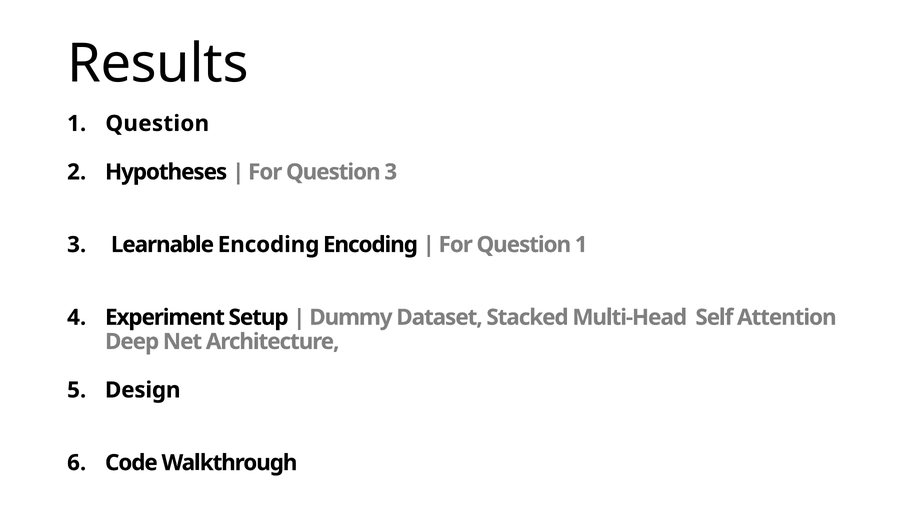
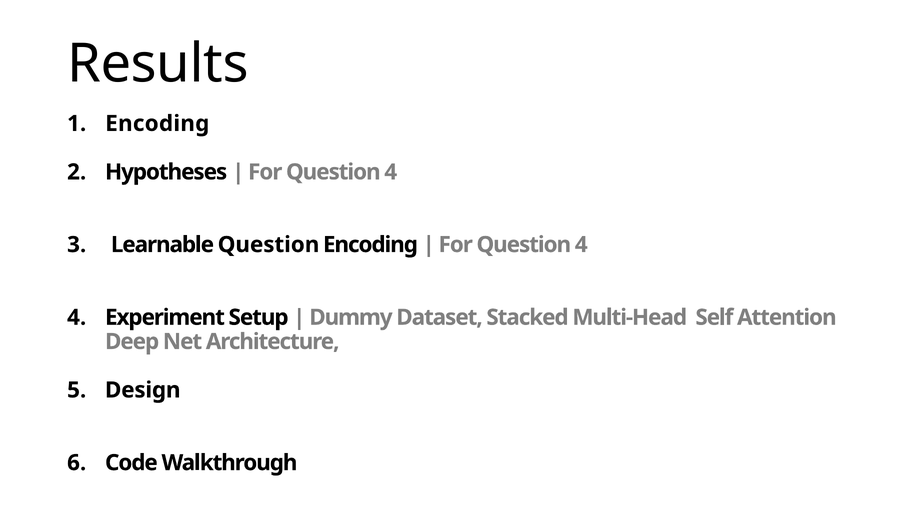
1 Question: Question -> Encoding (157, 124)
3: 3 -> 4 (391, 172)
Learnable Encoding: Encoding -> Question (269, 245)
1: 1 -> 4 (581, 245)
